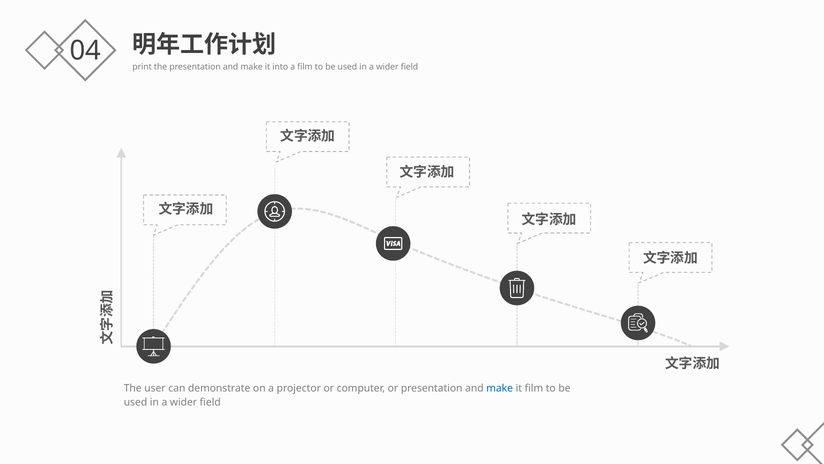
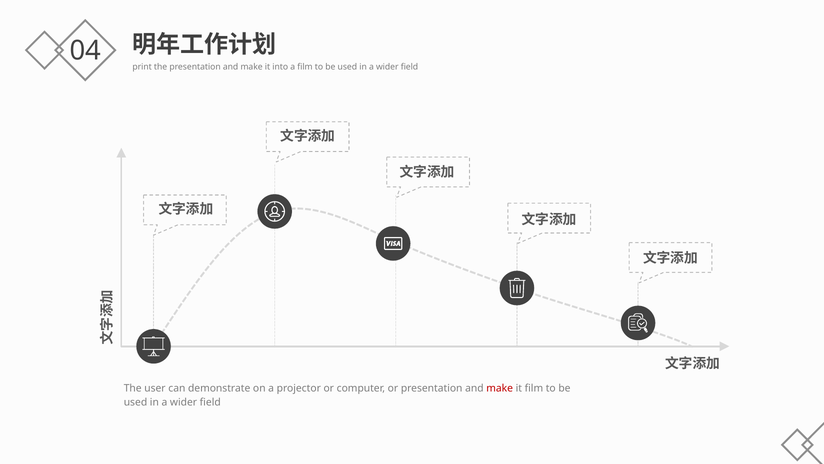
make colour: blue -> red (500, 388)
